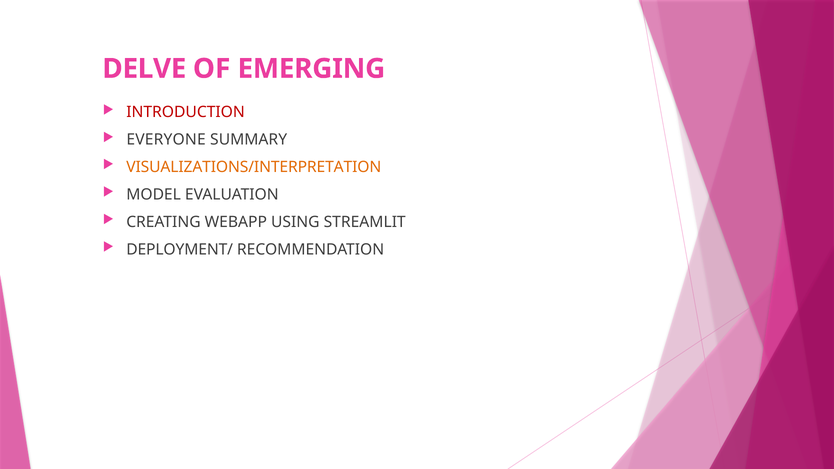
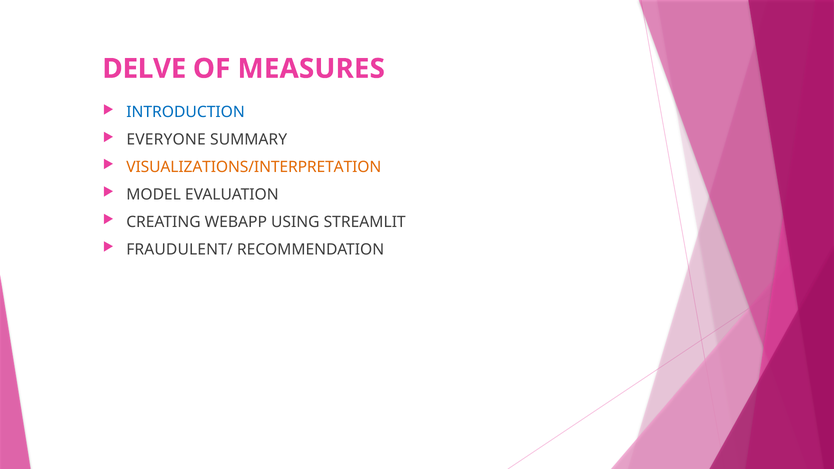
EMERGING: EMERGING -> MEASURES (311, 69)
INTRODUCTION colour: red -> blue (186, 112)
DEPLOYMENT/: DEPLOYMENT/ -> FRAUDULENT/ (180, 250)
